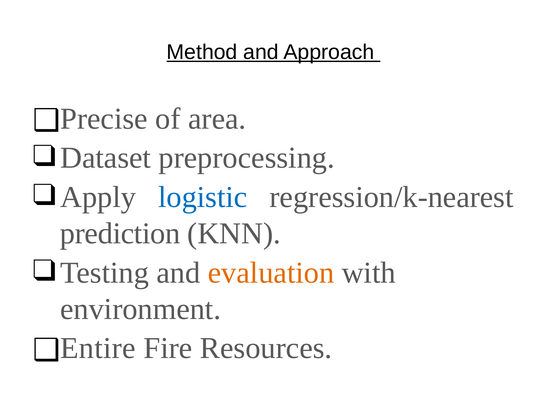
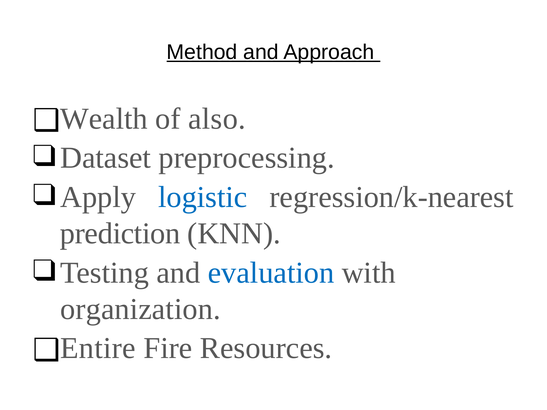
Precise: Precise -> Wealth (104, 119)
area: area -> also (217, 119)
evaluation colour: orange -> blue (271, 273)
environment: environment -> organization (141, 309)
